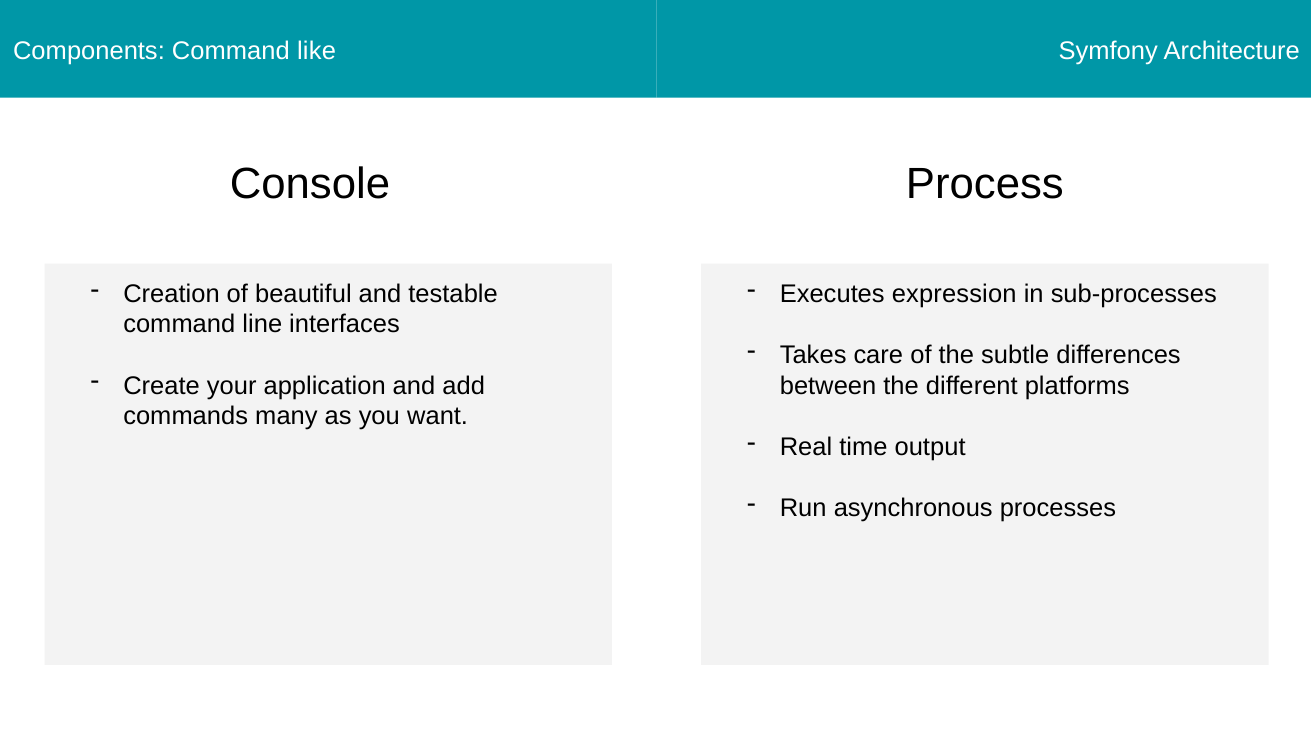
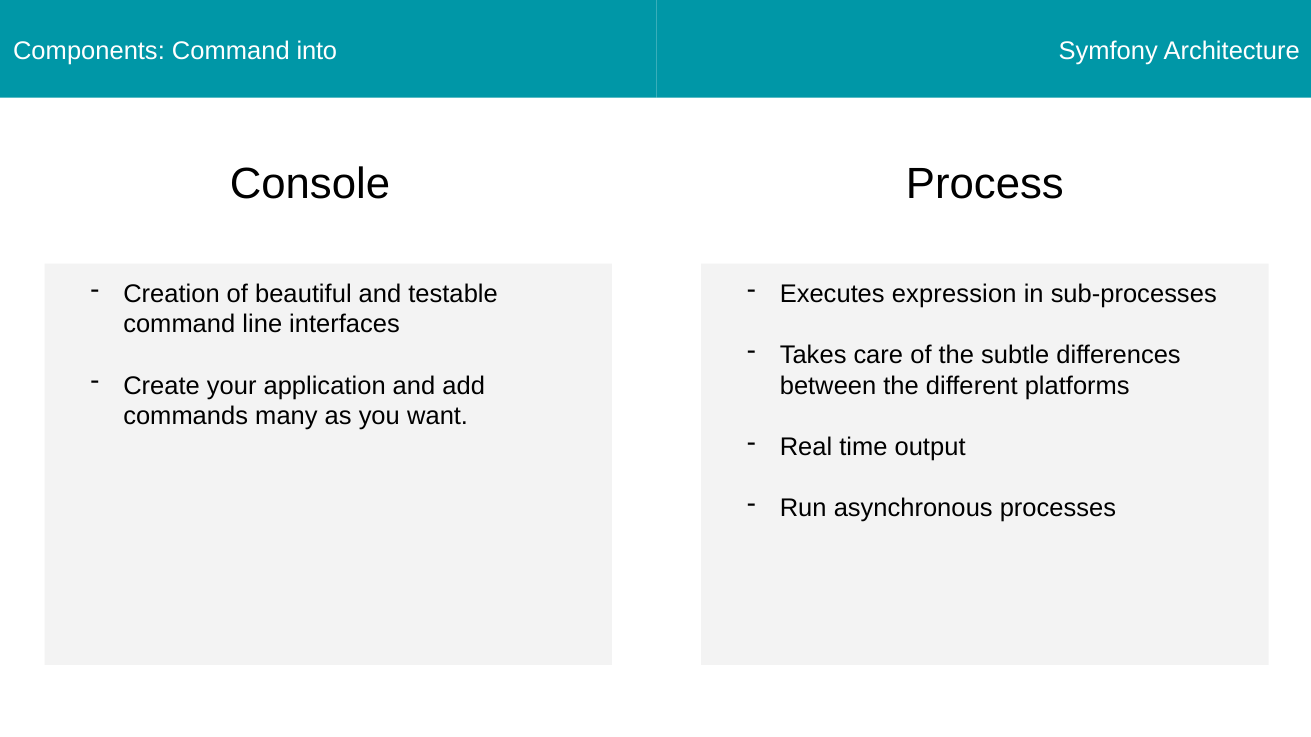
like: like -> into (317, 51)
